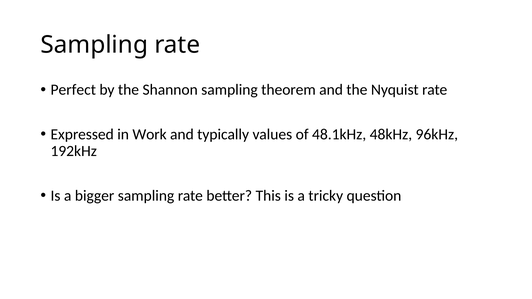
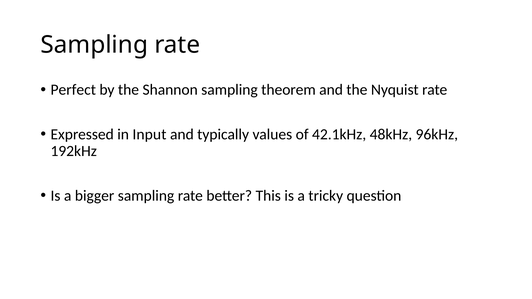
Work: Work -> Input (149, 135)
48.1kHz: 48.1kHz -> 42.1kHz (339, 135)
